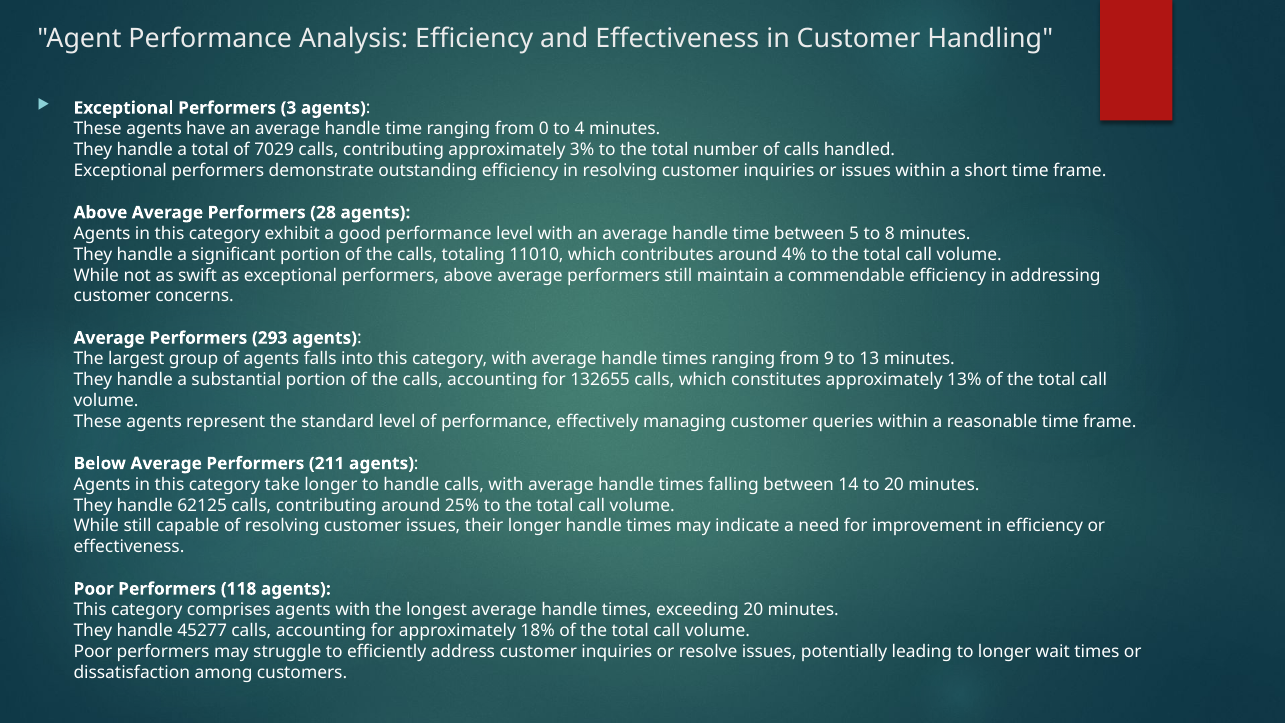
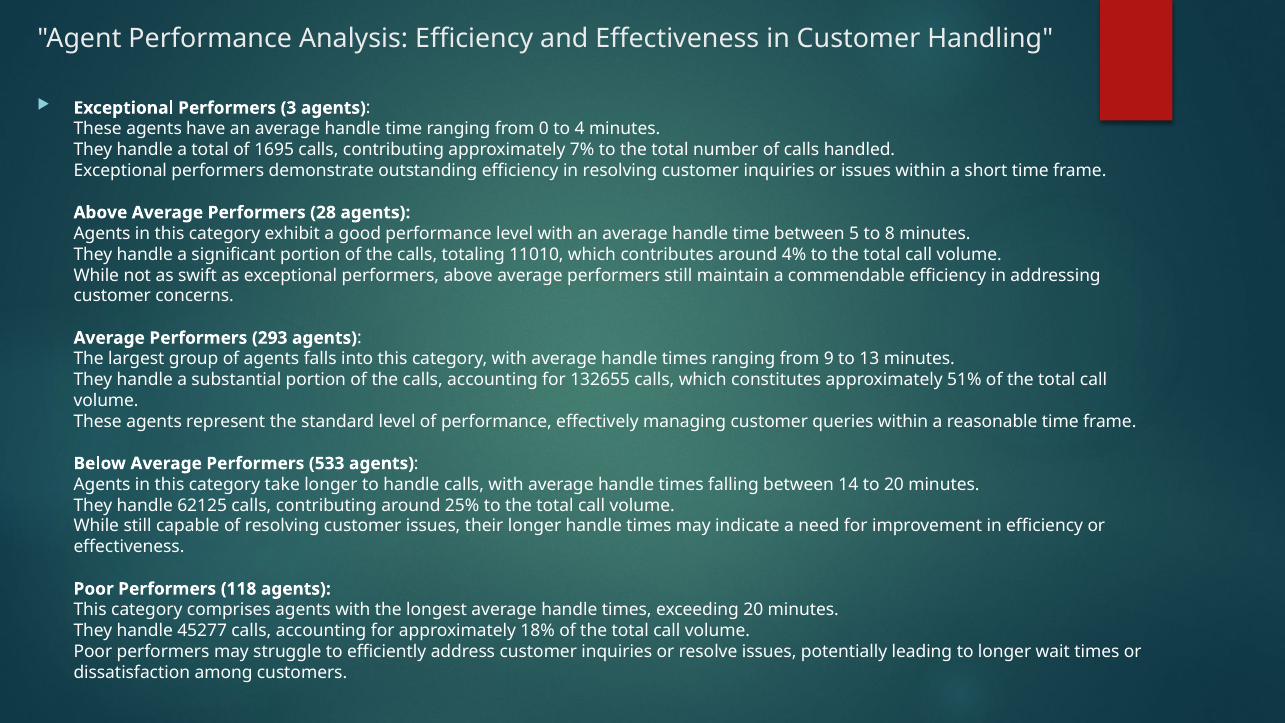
7029: 7029 -> 1695 (274, 150)
3%: 3% -> 7% (582, 150)
13%: 13% -> 51% (964, 380)
211: 211 -> 533 (327, 463)
